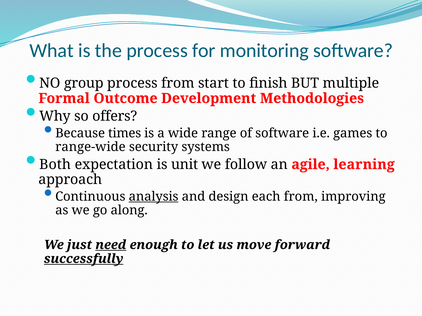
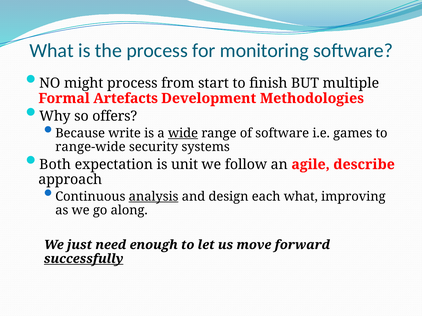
group: group -> might (84, 83)
Outcome: Outcome -> Artefacts (126, 99)
times: times -> write (125, 133)
wide underline: none -> present (183, 133)
learning: learning -> describe (364, 165)
each from: from -> what (301, 197)
need underline: present -> none (111, 245)
